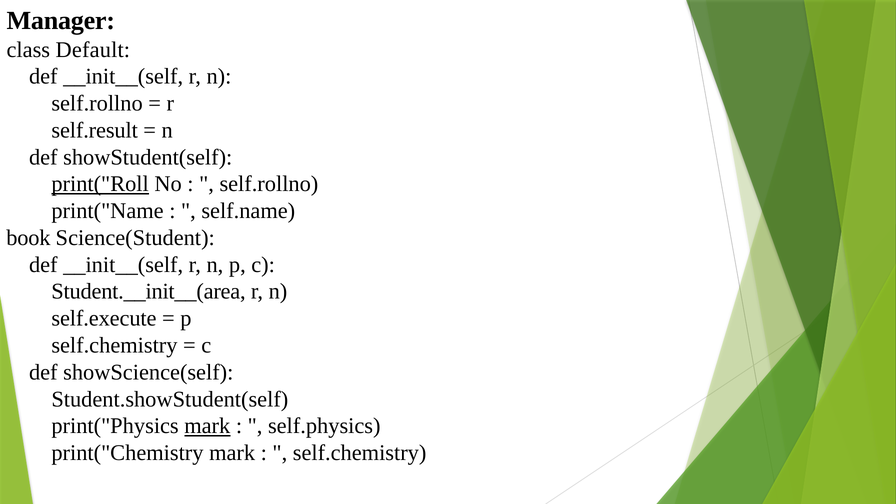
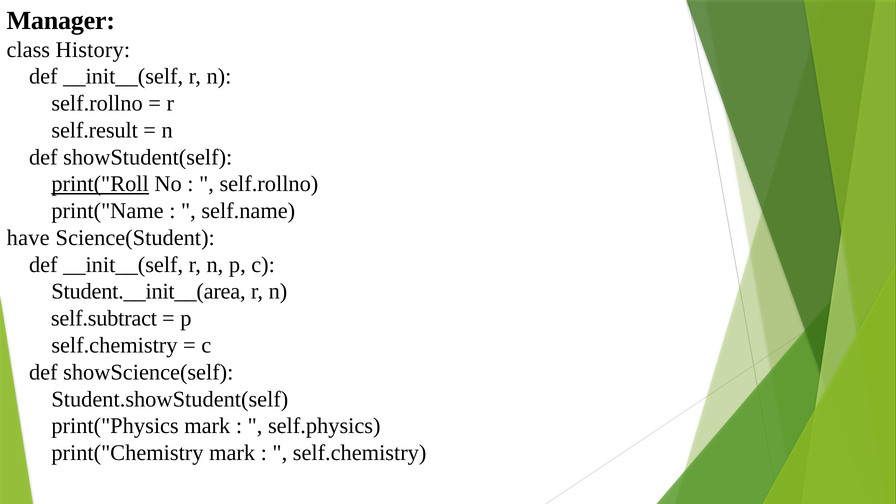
Default: Default -> History (93, 50)
book: book -> have (28, 238)
self.execute: self.execute -> self.subtract (104, 318)
mark underline: present -> none (207, 426)
